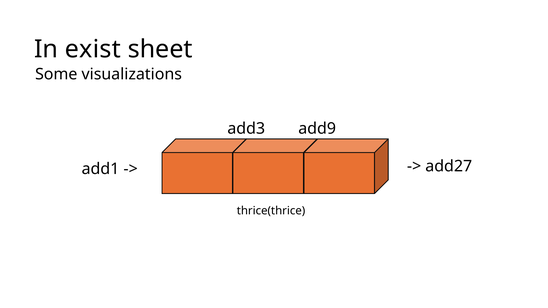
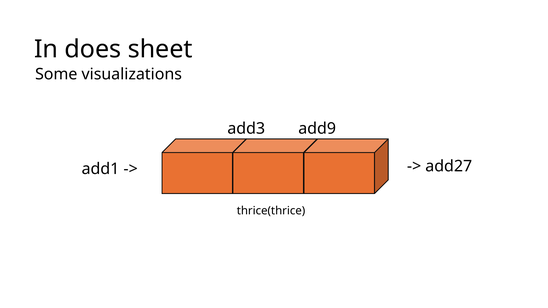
exist: exist -> does (93, 49)
